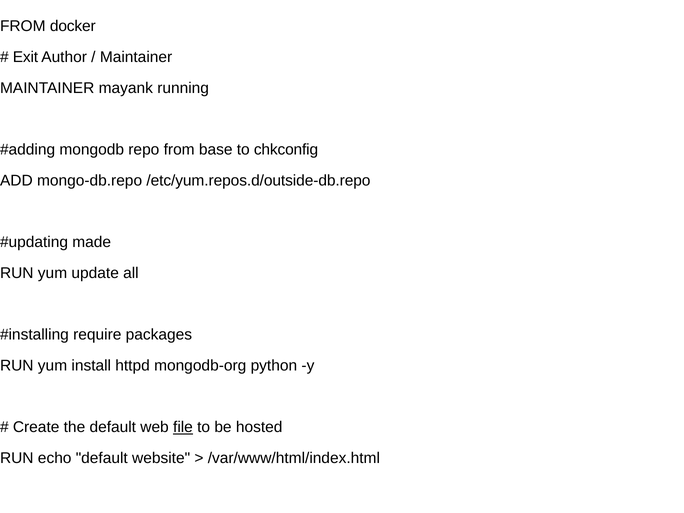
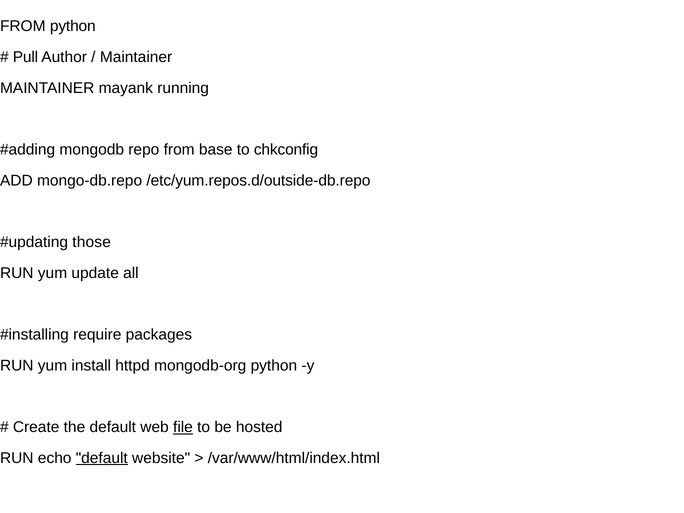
FROM docker: docker -> python (73, 26)
Exit: Exit -> Pull (25, 57)
made: made -> those (92, 242)
default underline: none -> present (102, 458)
